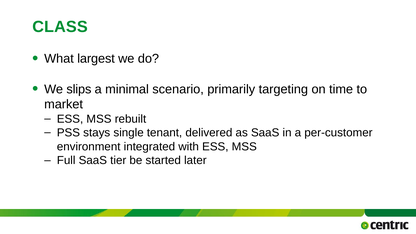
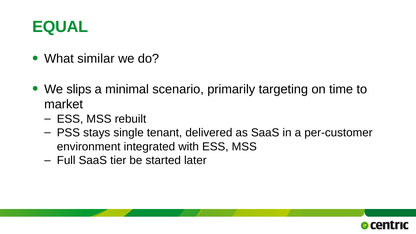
CLASS: CLASS -> EQUAL (60, 27)
largest: largest -> similar (96, 59)
